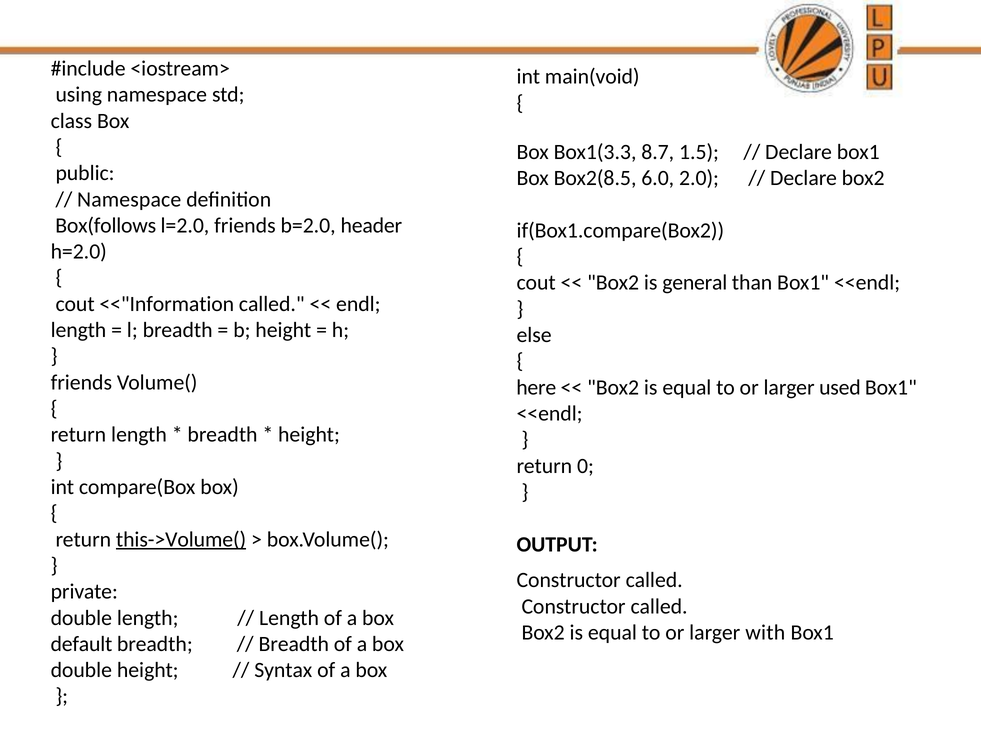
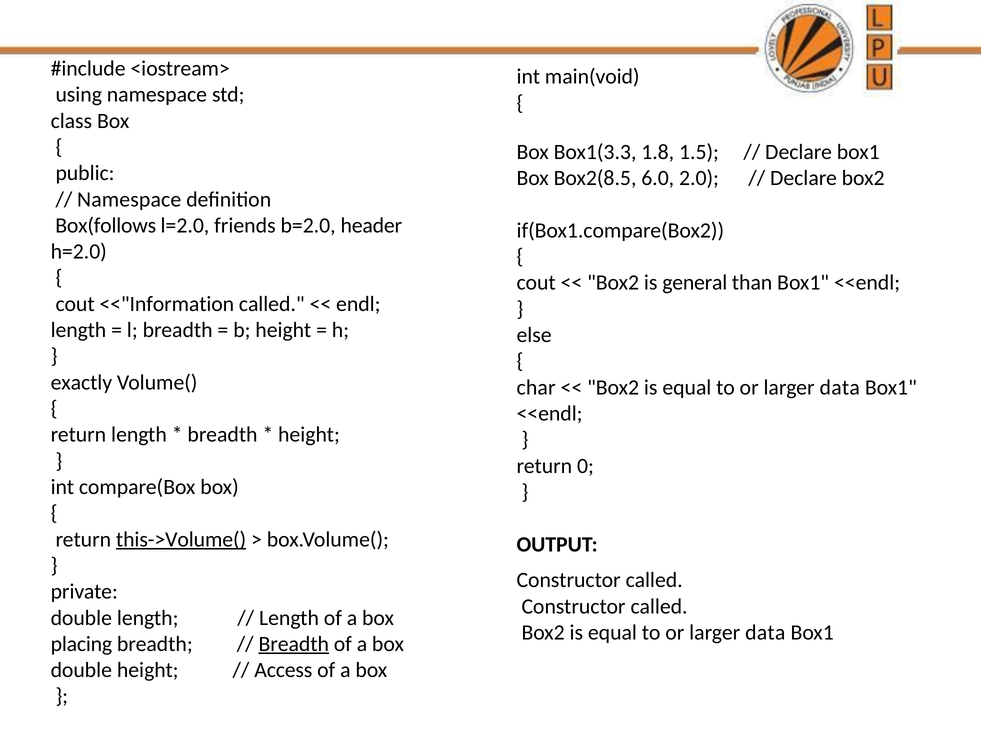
8.7: 8.7 -> 1.8 (658, 152)
friends: friends -> exactly (81, 382)
here: here -> char (536, 387)
used: used -> data (840, 387)
with: with -> data (765, 632)
default: default -> placing (81, 644)
Breadth underline: none -> present (294, 644)
Syntax: Syntax -> Access (283, 670)
